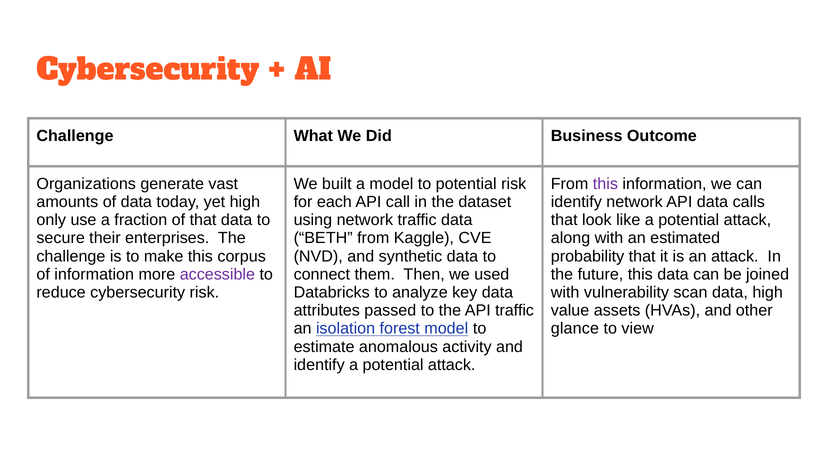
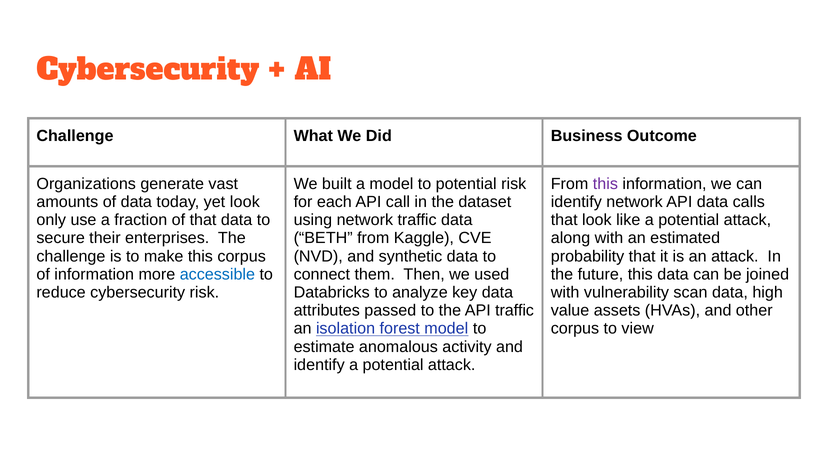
yet high: high -> look (245, 202)
accessible colour: purple -> blue (217, 274)
glance: glance -> corpus (575, 328)
